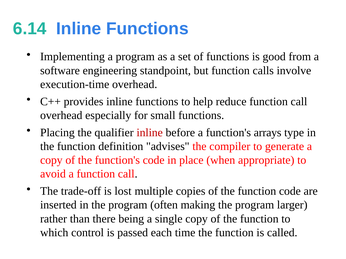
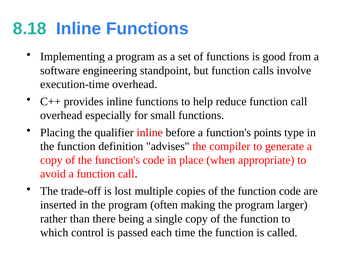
6.14: 6.14 -> 8.18 (30, 29)
arrays: arrays -> points (268, 133)
